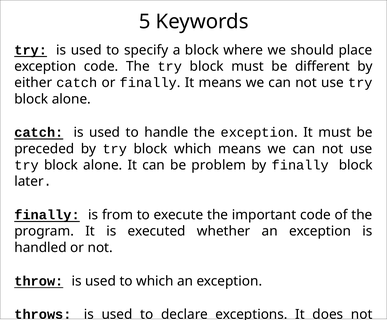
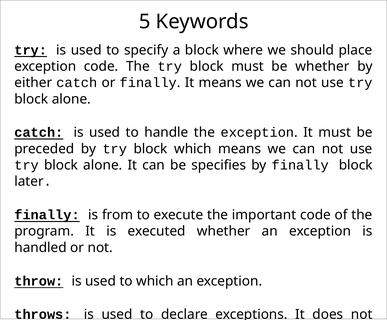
be different: different -> whether (322, 66)
be problem: problem -> specifies (219, 165)
